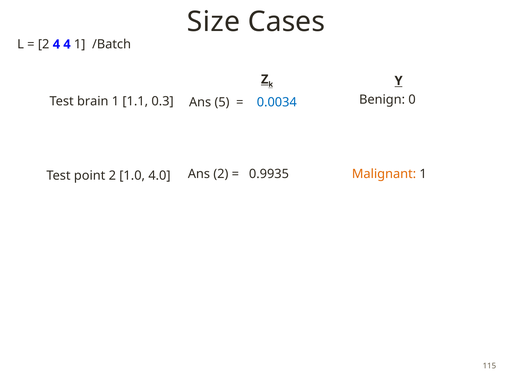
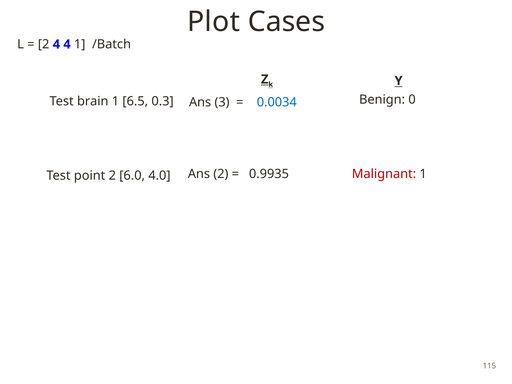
Size: Size -> Plot (214, 22)
1.1: 1.1 -> 6.5 (135, 101)
5: 5 -> 3 (222, 102)
Malignant colour: orange -> red (384, 174)
1.0: 1.0 -> 6.0 (132, 176)
